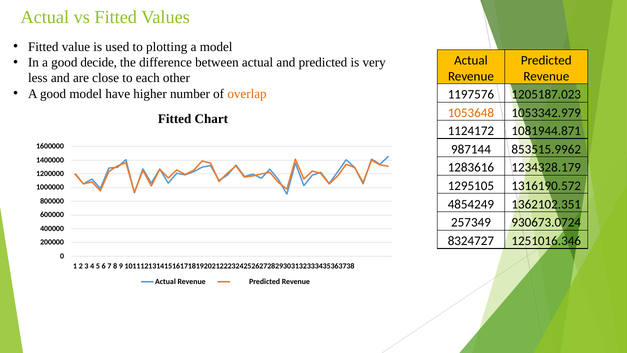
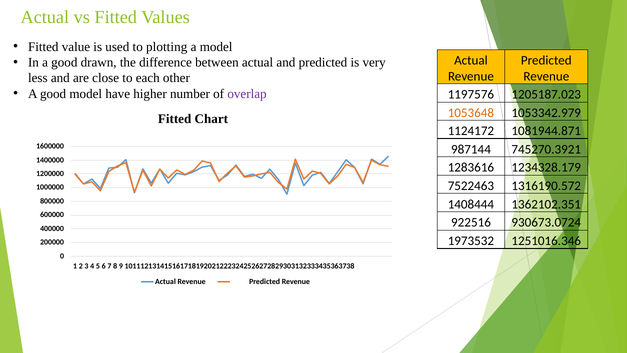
decide: decide -> drawn (99, 62)
overlap colour: orange -> purple (247, 94)
853515.9962: 853515.9962 -> 745270.3921 (546, 149)
1295105: 1295105 -> 7522463 (471, 186)
4854249: 4854249 -> 1408444 (471, 204)
257349: 257349 -> 922516 (471, 222)
8324727: 8324727 -> 1973532 (471, 241)
